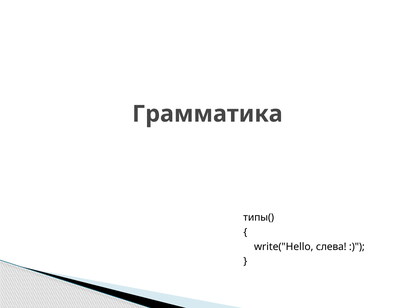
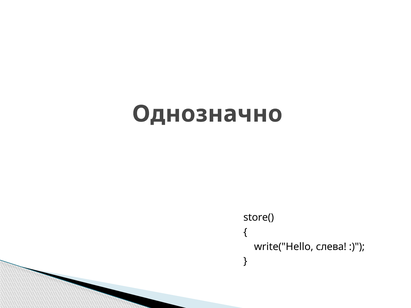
Грамматика: Грамматика -> Однозначно (207, 114)
типы(: типы( -> store( (259, 218)
